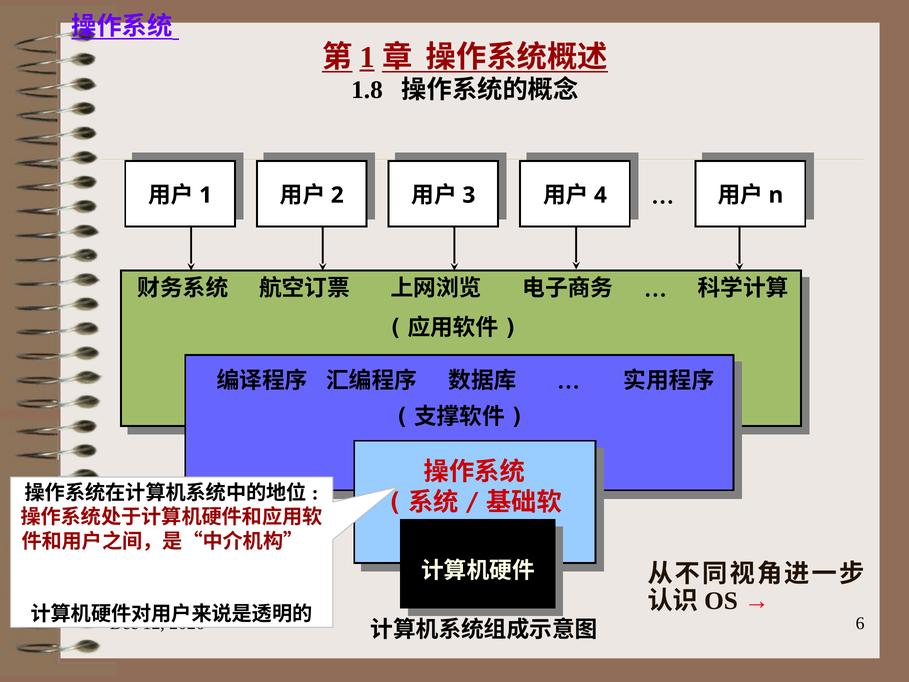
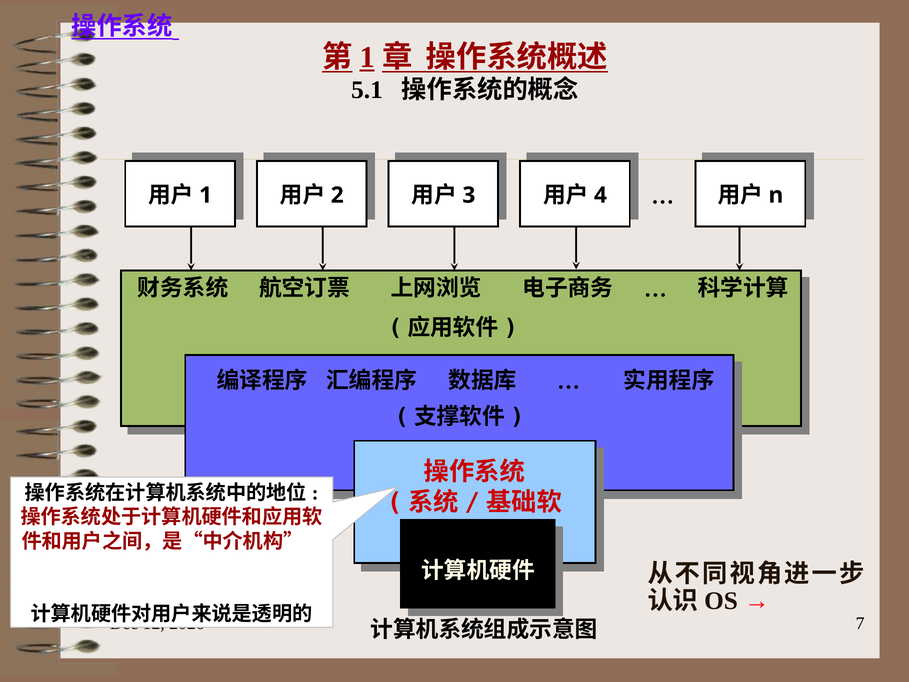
1.8: 1.8 -> 5.1 (367, 90)
6: 6 -> 7 (860, 623)
